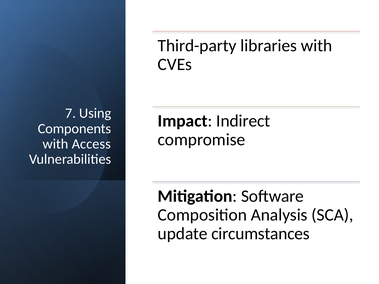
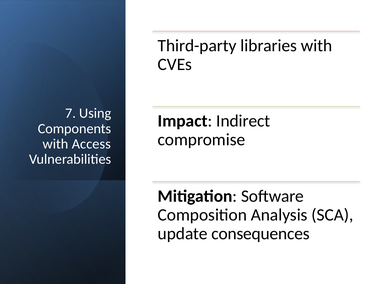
circumstances: circumstances -> consequences (260, 234)
